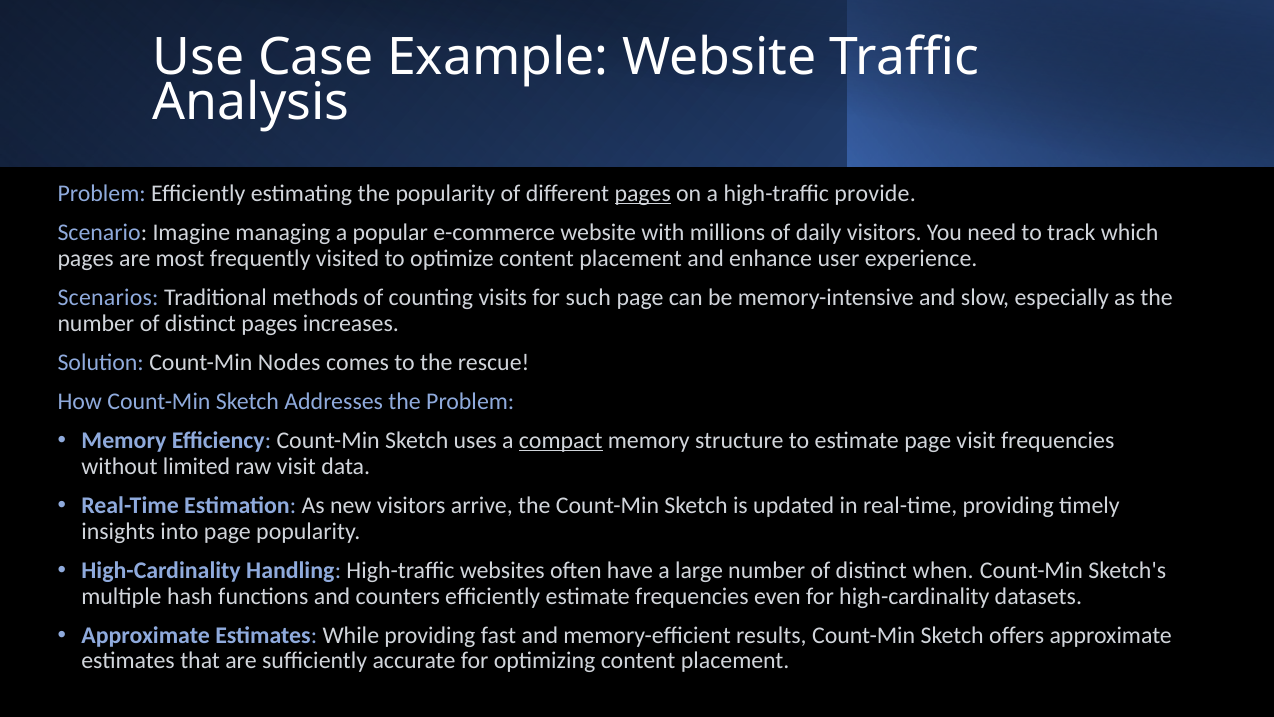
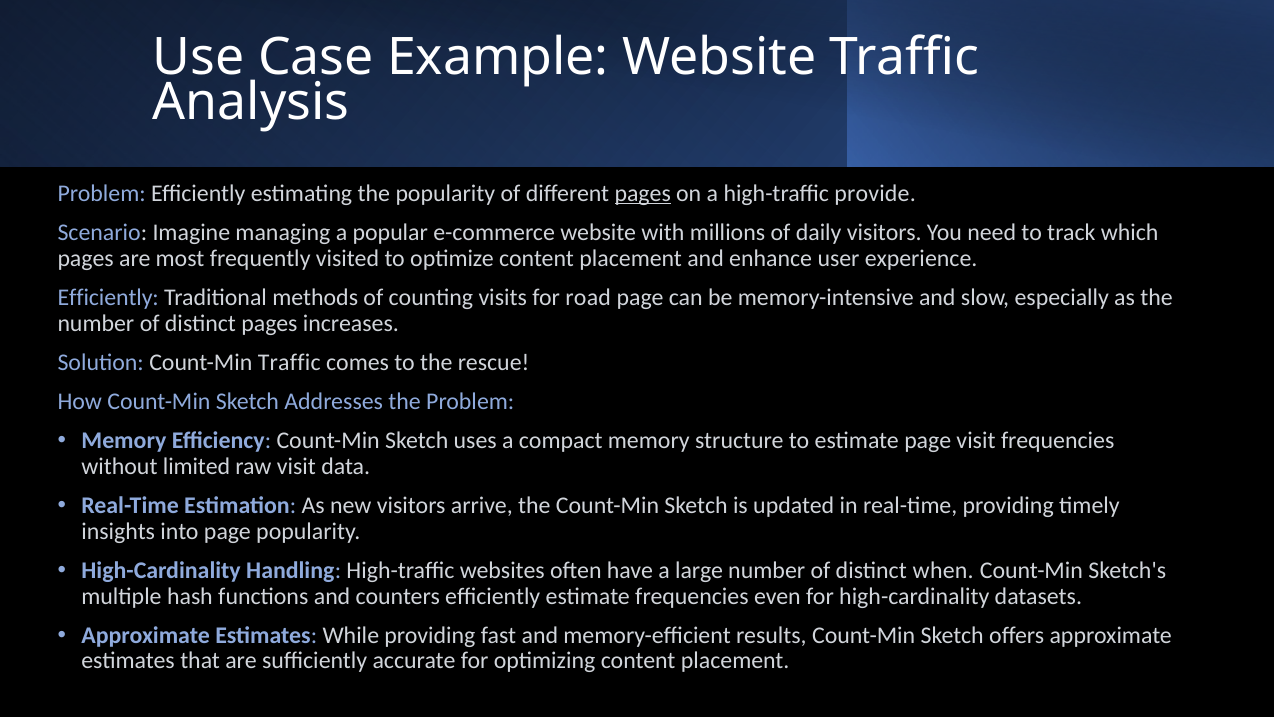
Scenarios: Scenarios -> Efficiently (108, 297)
such: such -> road (588, 297)
Count-Min Nodes: Nodes -> Traffic (289, 362)
compact underline: present -> none (561, 440)
